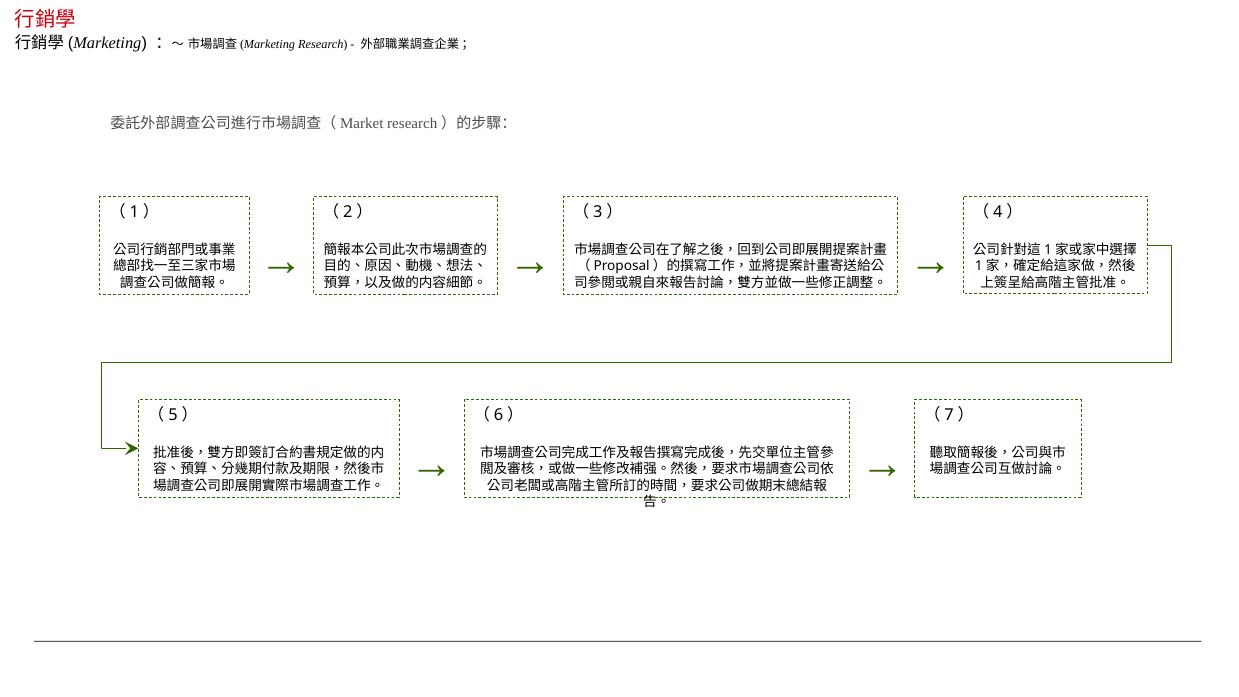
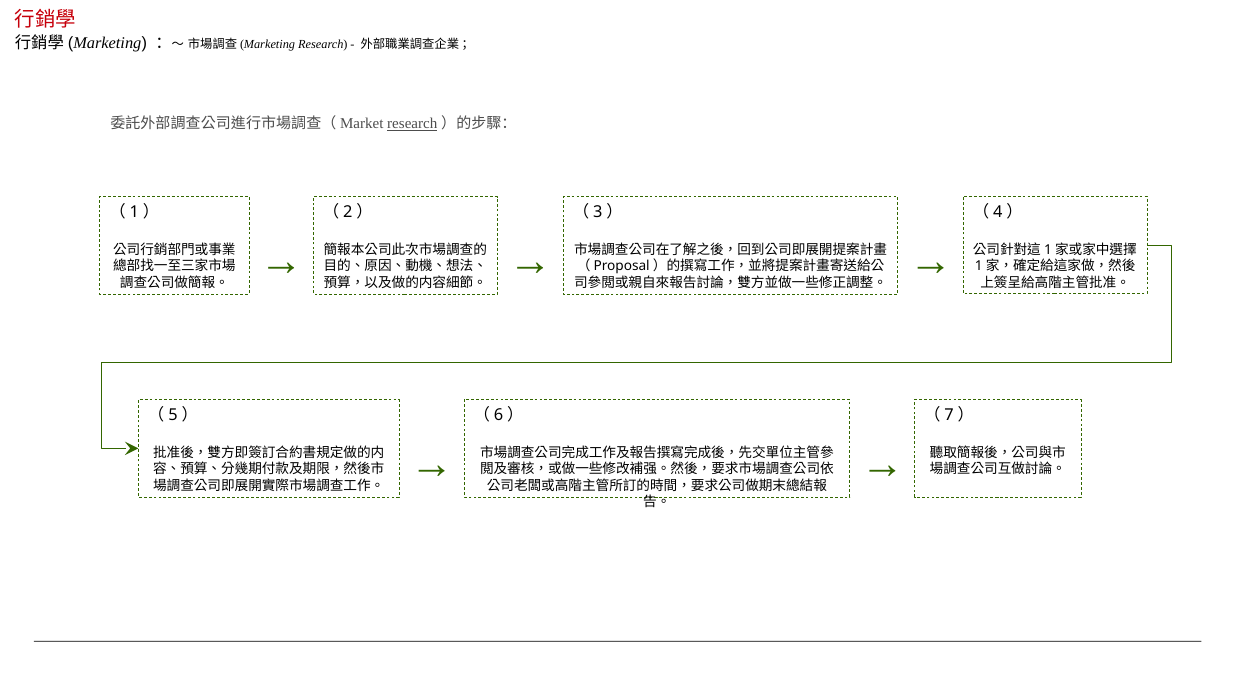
research underline: none -> present (412, 124)
